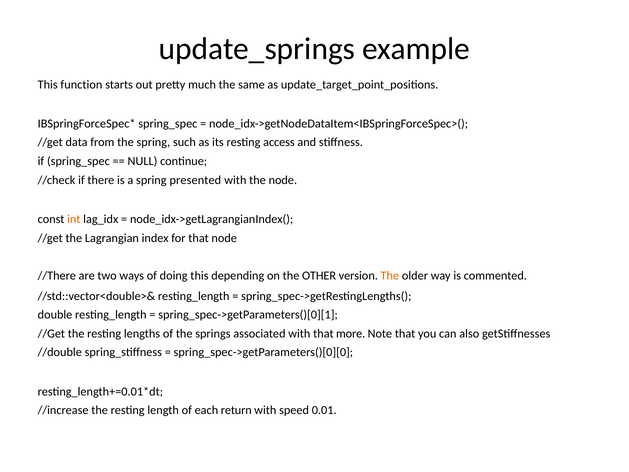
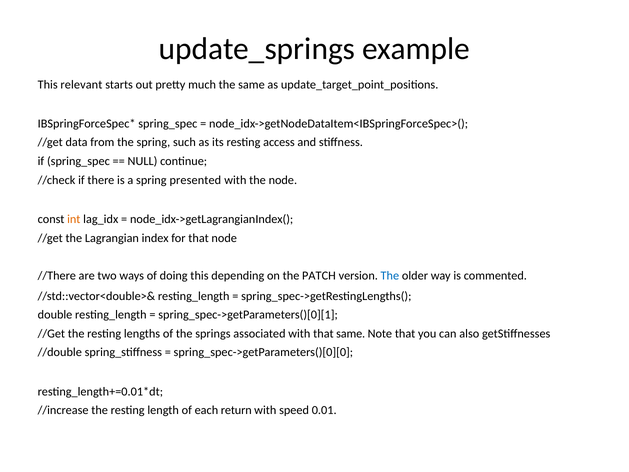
function: function -> relevant (81, 84)
OTHER: OTHER -> PATCH (319, 276)
The colour: orange -> blue (390, 276)
that more: more -> same (351, 333)
